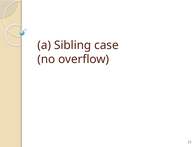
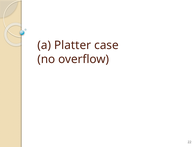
Sibling: Sibling -> Platter (73, 45)
